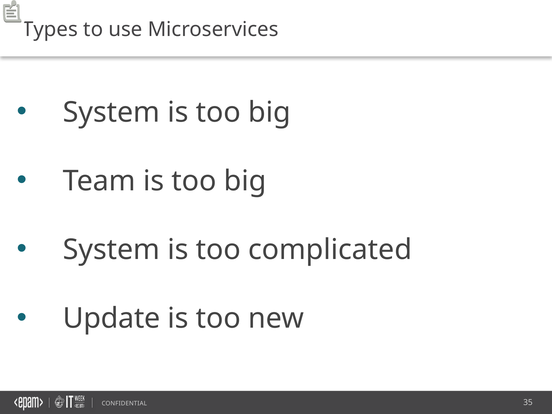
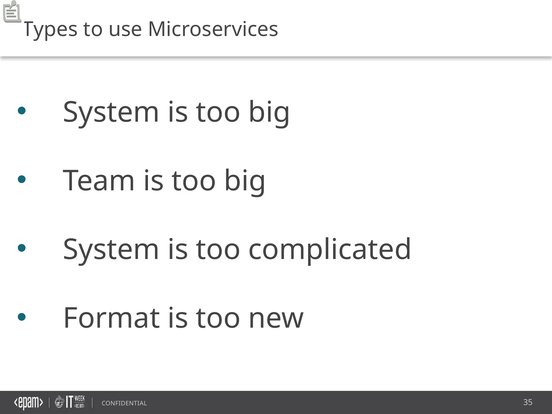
Update: Update -> Format (112, 318)
